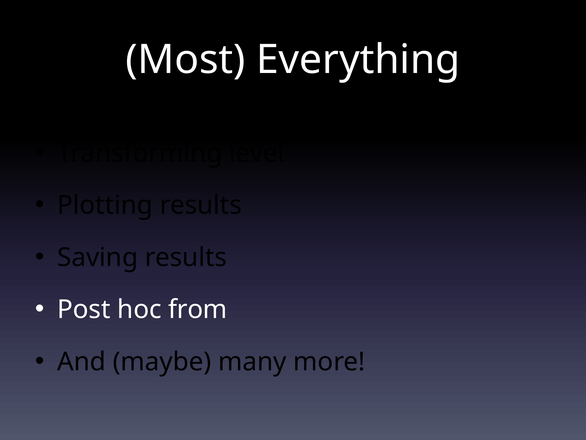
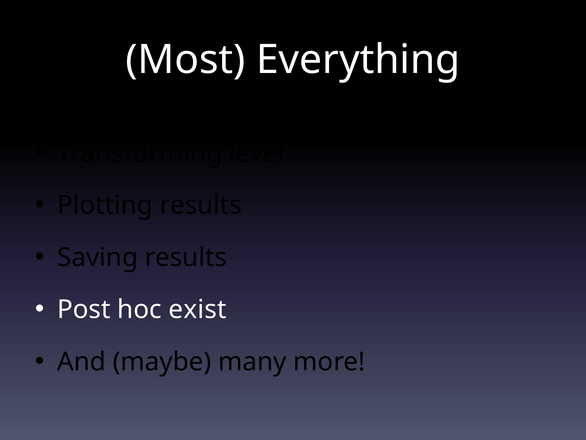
from: from -> exist (198, 309)
